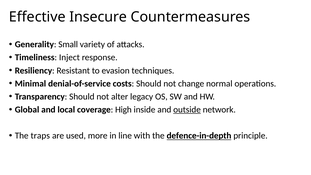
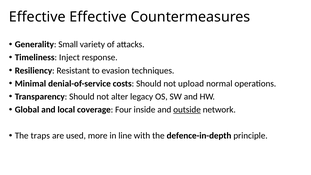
Effective Insecure: Insecure -> Effective (98, 17)
change: change -> upload (191, 84)
High: High -> Four (123, 110)
defence-in-depth underline: present -> none (199, 136)
